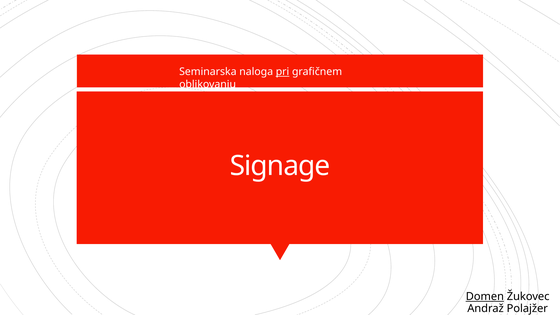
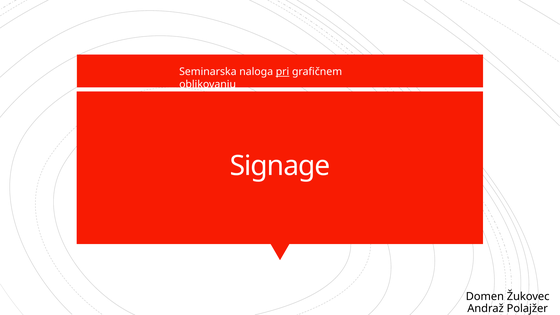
Domen underline: present -> none (485, 297)
